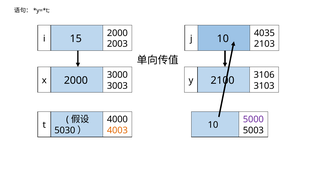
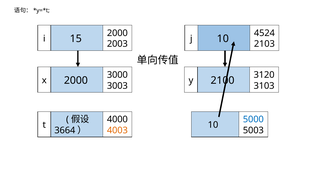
4035: 4035 -> 4524 (264, 33)
3106: 3106 -> 3120 (264, 75)
5000 colour: purple -> blue (253, 119)
5030: 5030 -> 3664 (65, 130)
